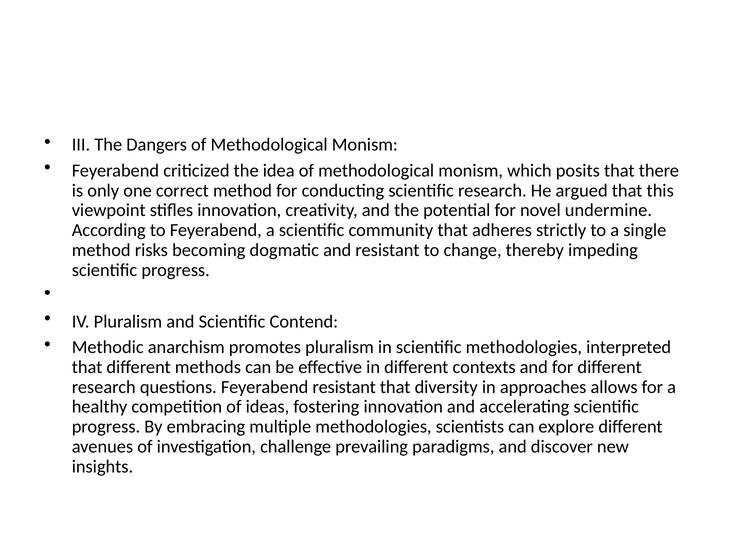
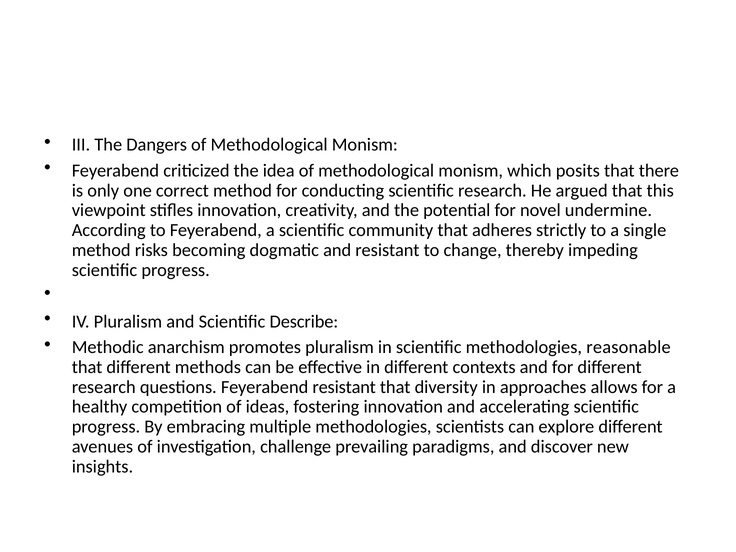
Contend: Contend -> Describe (304, 321)
interpreted: interpreted -> reasonable (629, 347)
